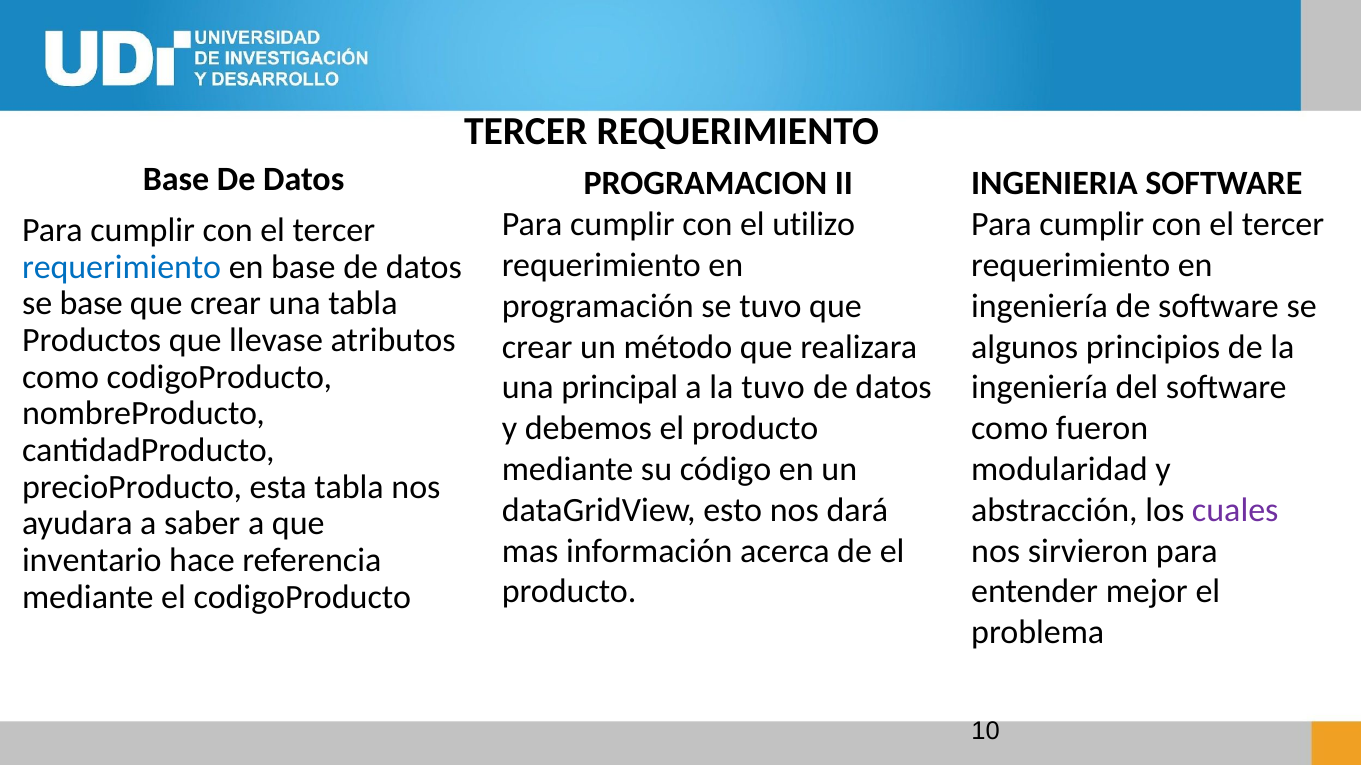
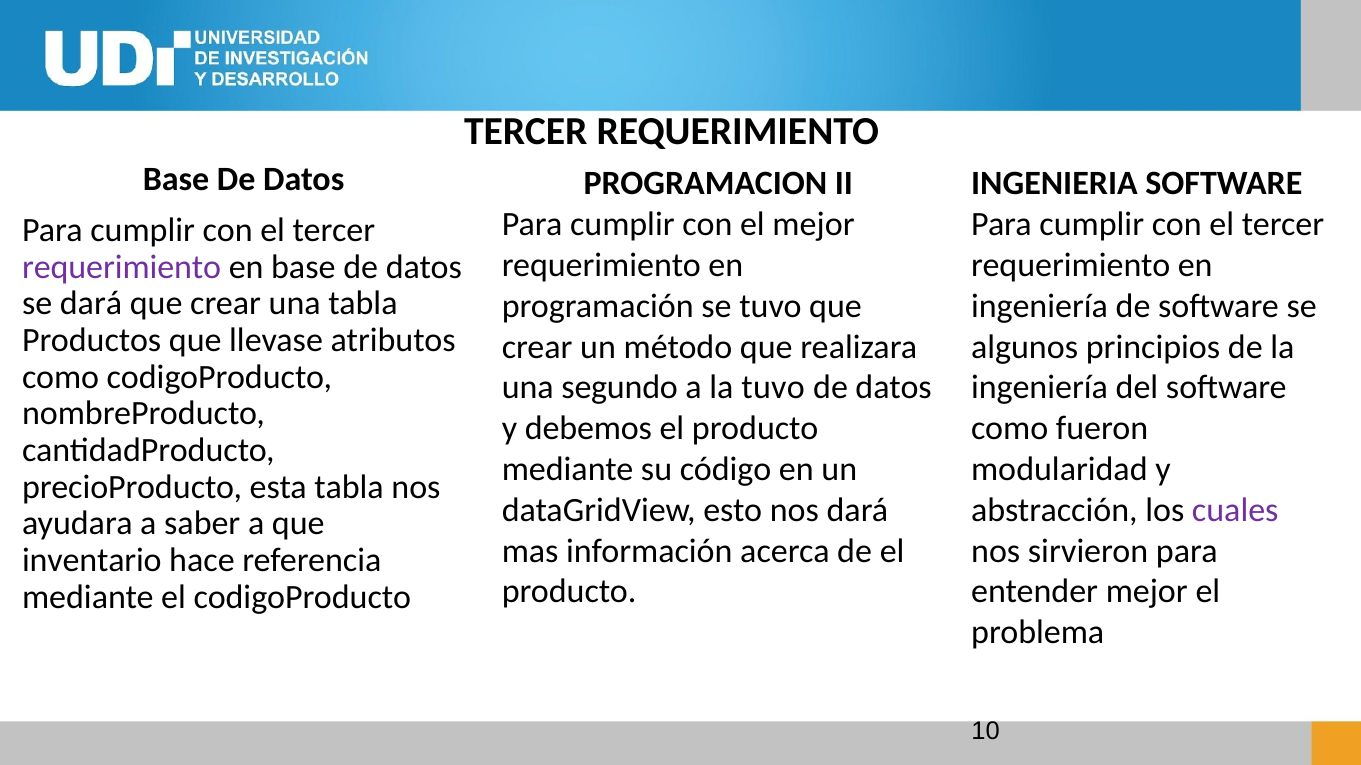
el utilizo: utilizo -> mejor (814, 225)
requerimiento colour: blue -> purple (122, 267)
se base: base -> dará (91, 304)
principal: principal -> segundo (620, 388)
